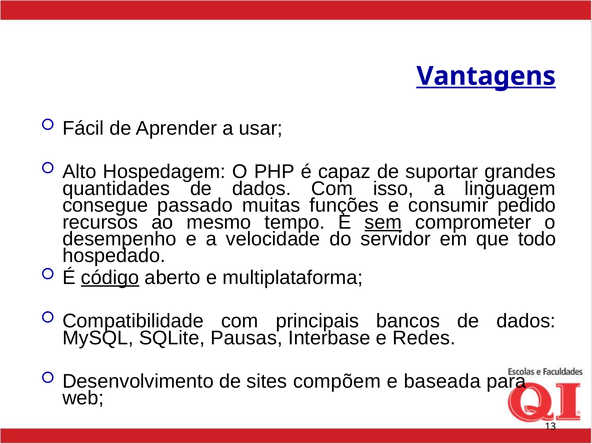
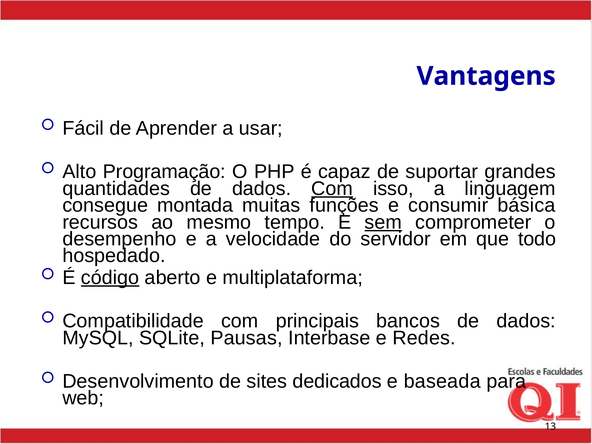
Vantagens underline: present -> none (486, 76)
Hospedagem: Hospedagem -> Programação (164, 172)
Com underline: none -> present (332, 189)
passado: passado -> montada (195, 205)
pedido: pedido -> básica (526, 205)
compõem: compõem -> dedicados (337, 381)
